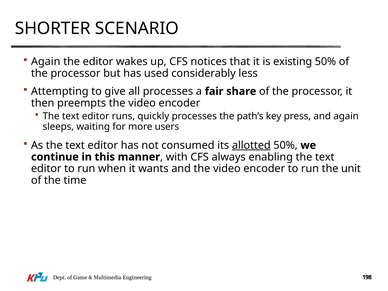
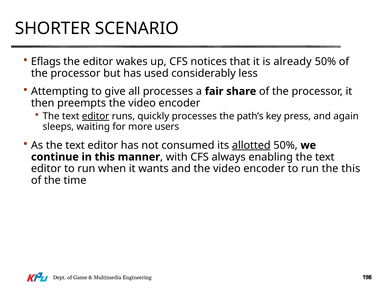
Again: Again -> Eflags (46, 62)
existing: existing -> already (293, 62)
editor underline: none -> present (96, 116)
the unit: unit -> this (351, 169)
